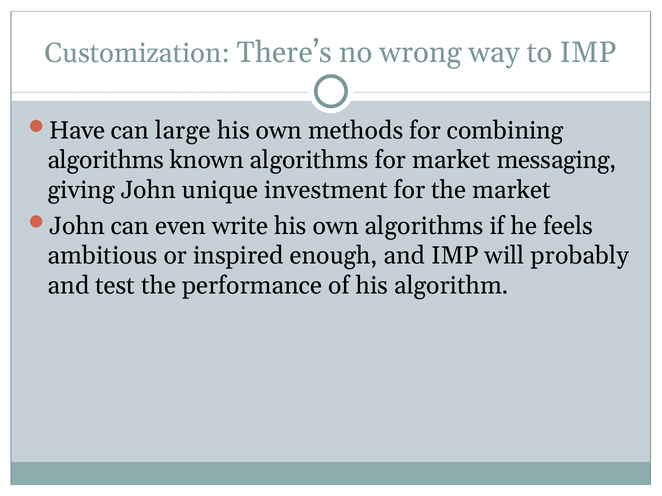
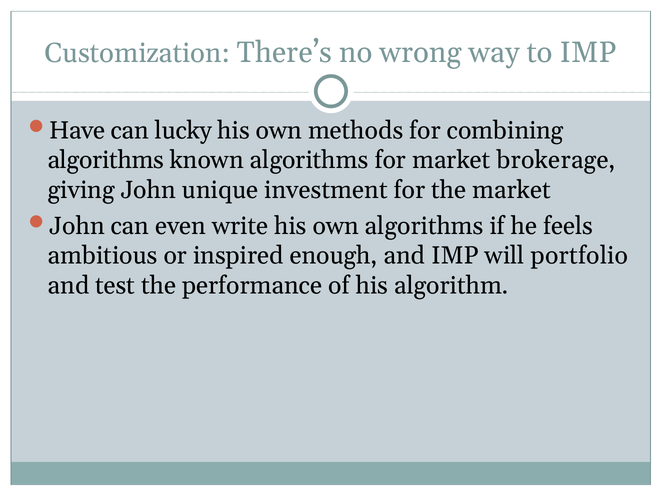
large: large -> lucky (183, 131)
messaging: messaging -> brokerage (556, 160)
probably: probably -> portfolio (580, 256)
